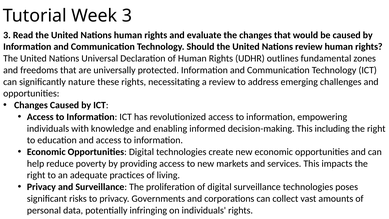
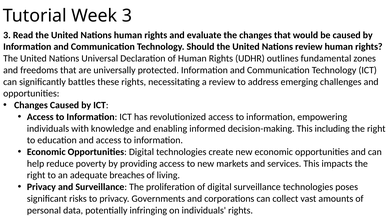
nature: nature -> battles (82, 82)
practices: practices -> breaches (127, 175)
